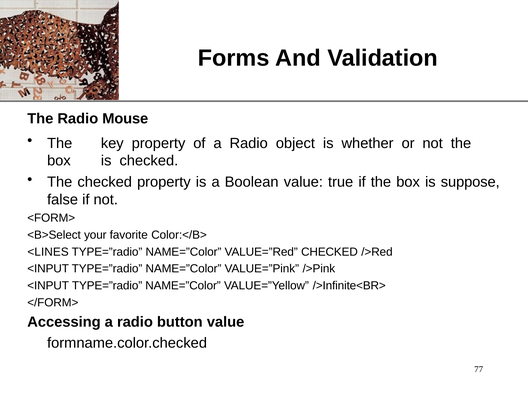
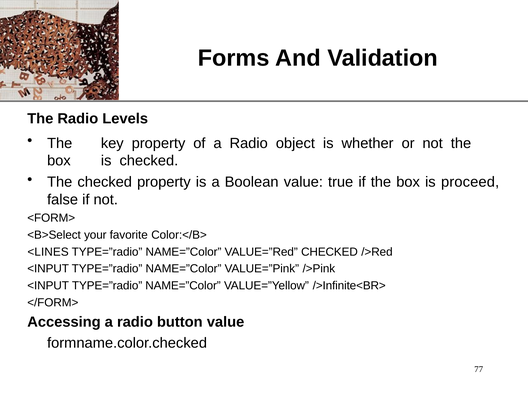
Mouse: Mouse -> Levels (125, 119)
suppose: suppose -> proceed (470, 182)
